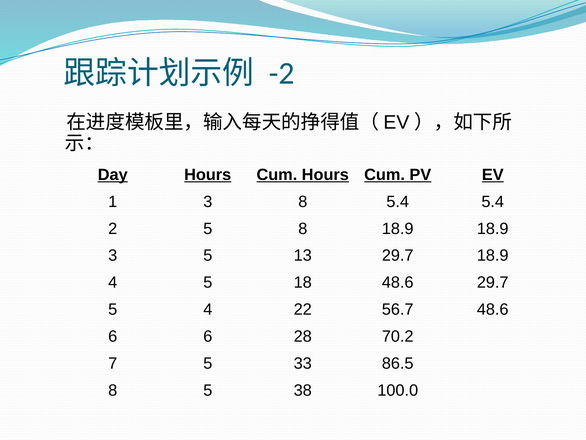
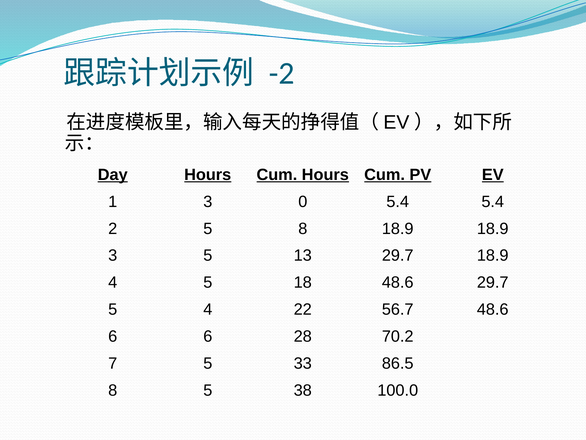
3 8: 8 -> 0 (303, 201)
